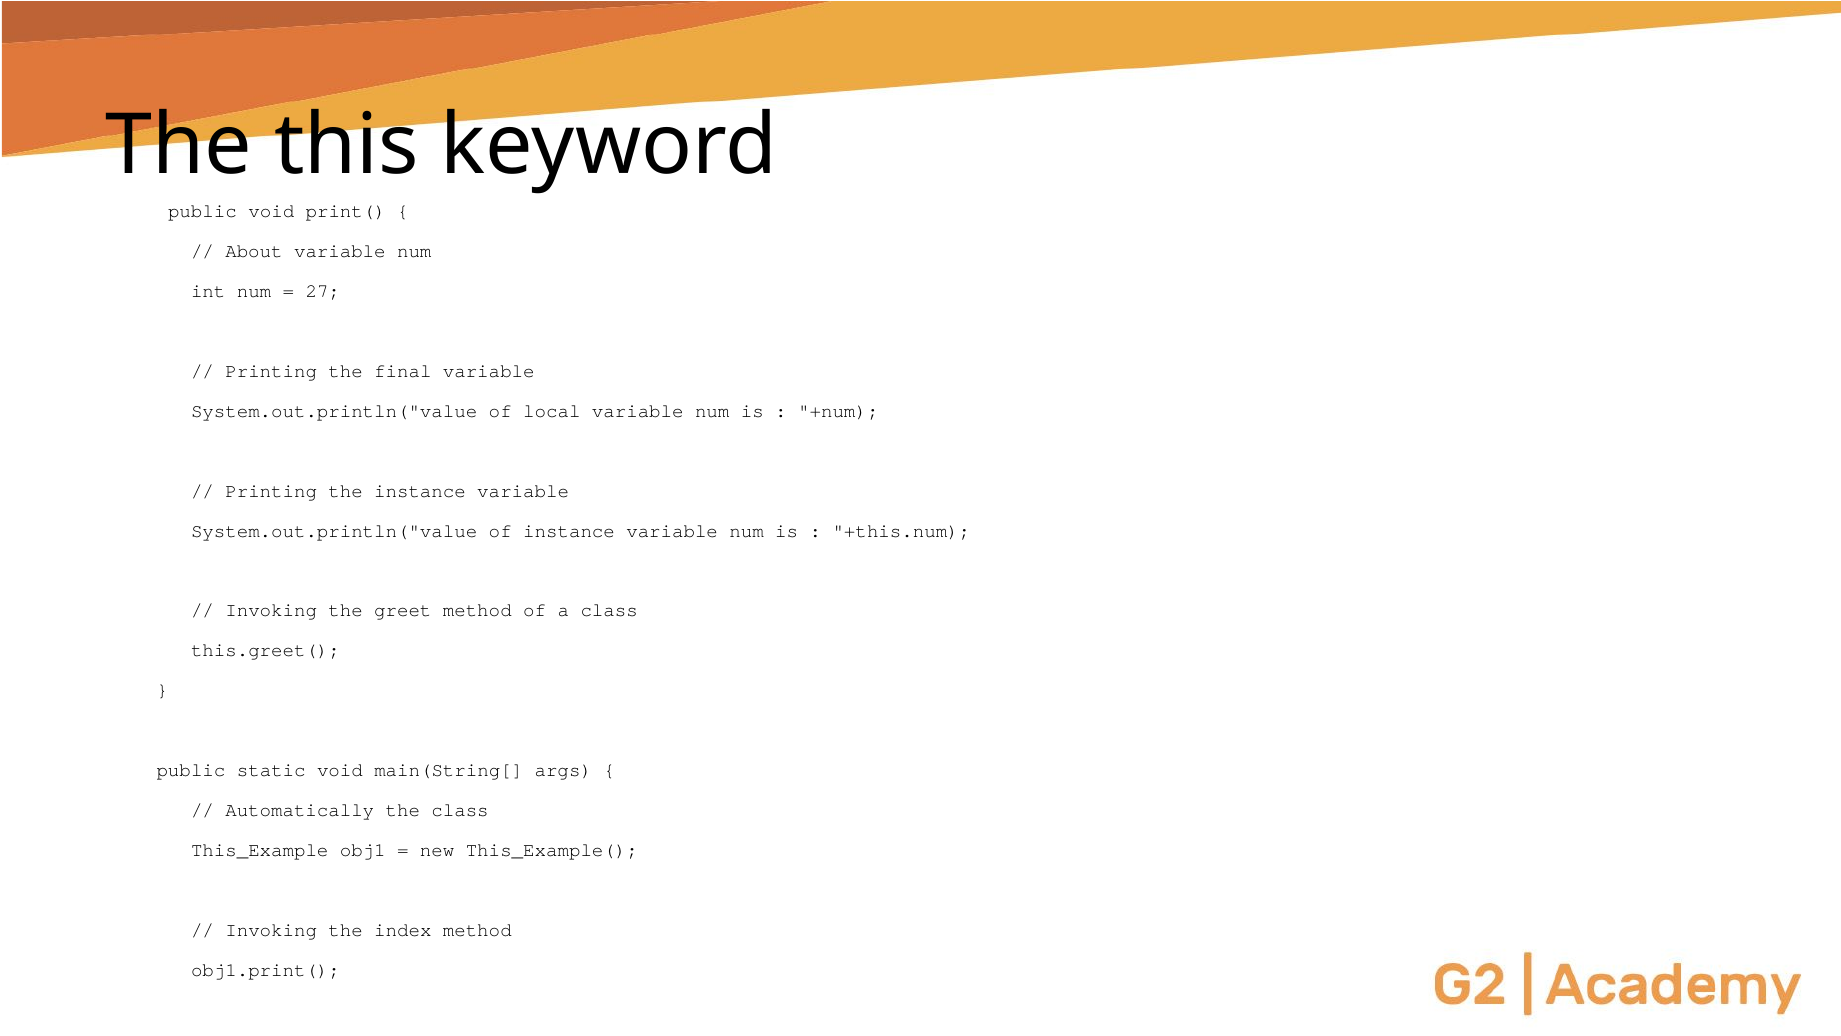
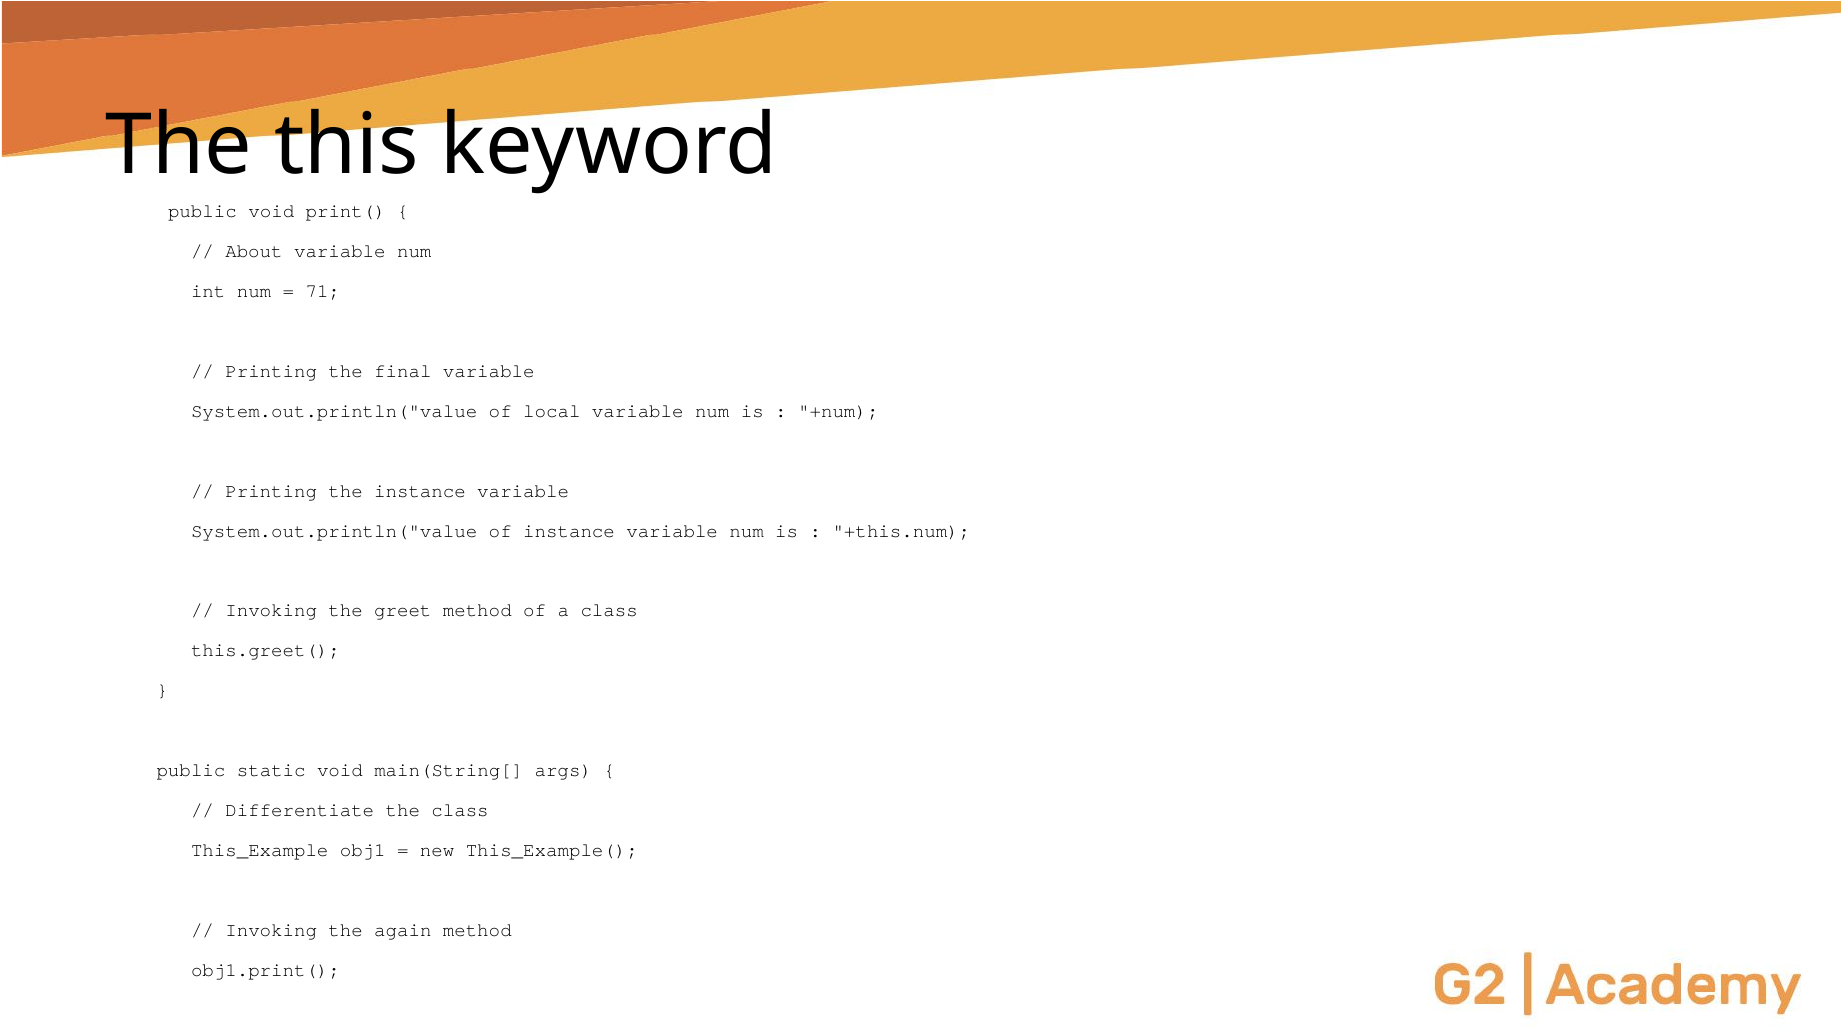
27: 27 -> 71 (323, 291)
Automatically: Automatically -> Differentiate (300, 810)
the index: index -> again (403, 930)
